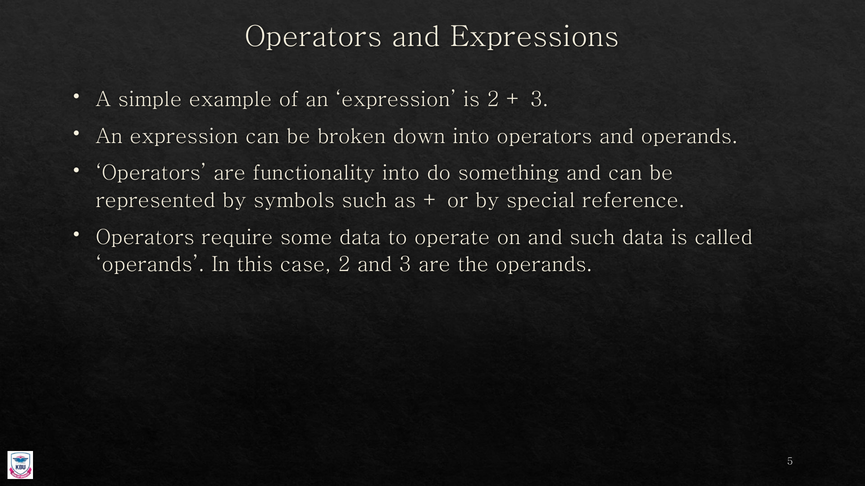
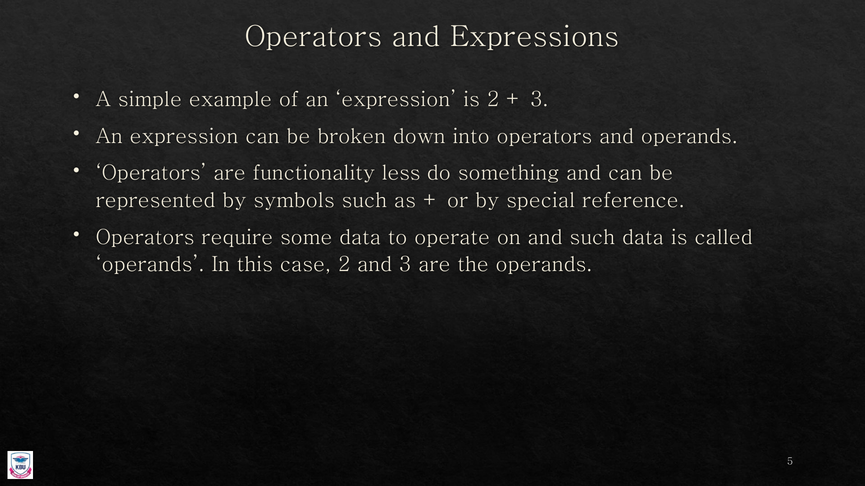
functionality into: into -> less (401, 173)
